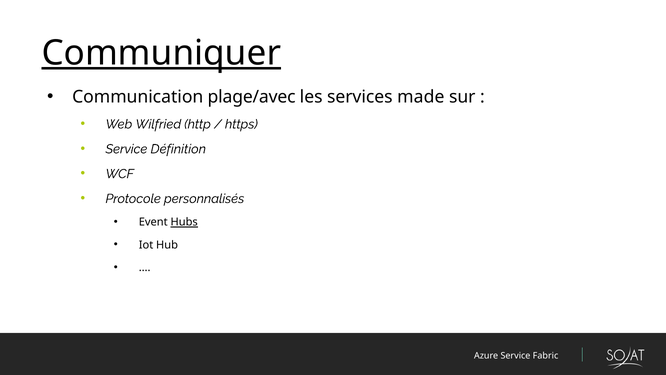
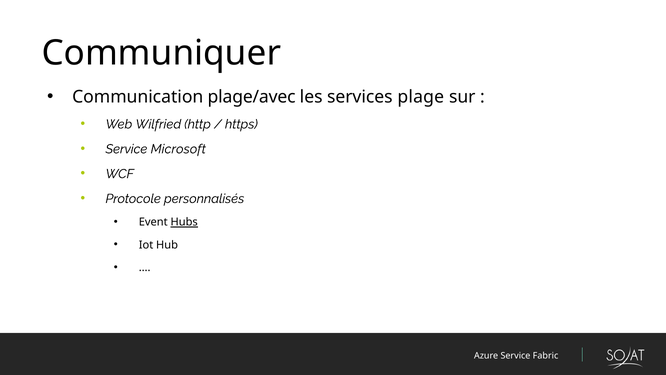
Communiquer underline: present -> none (161, 53)
made: made -> plage (421, 97)
Définition: Définition -> Microsoft (178, 149)
